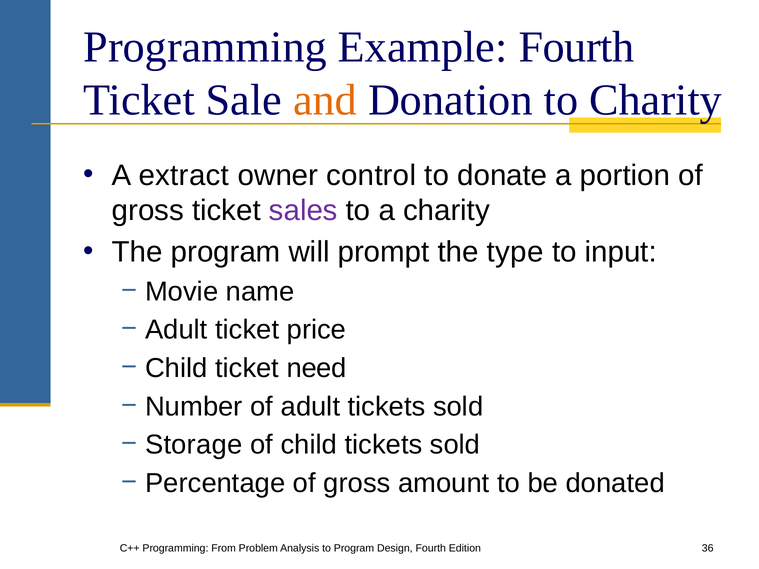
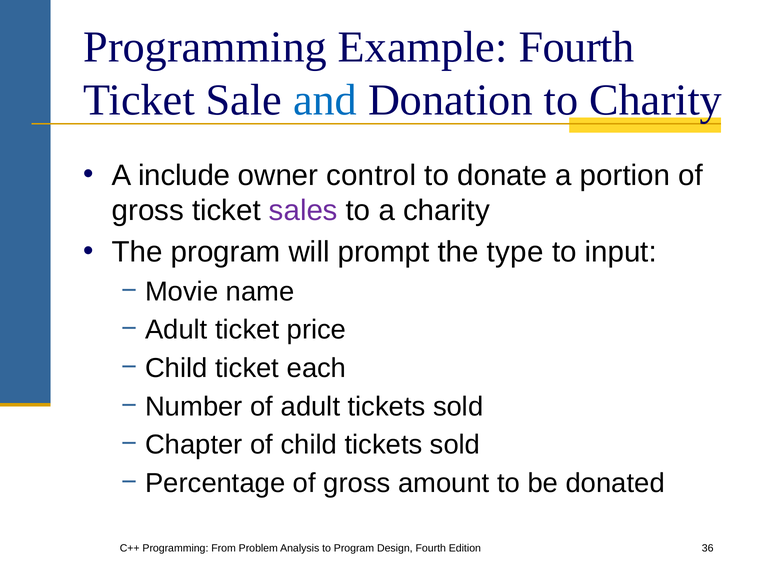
and colour: orange -> blue (325, 100)
extract: extract -> include (184, 175)
need: need -> each (316, 368)
Storage: Storage -> Chapter (194, 445)
